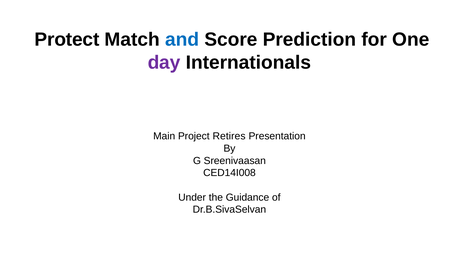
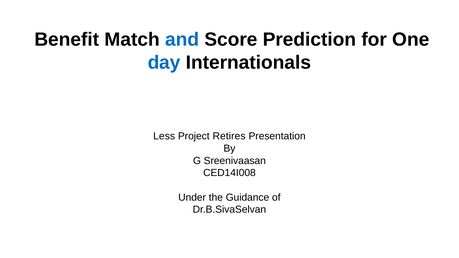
Protect: Protect -> Benefit (67, 40)
day colour: purple -> blue (164, 63)
Main: Main -> Less (164, 136)
